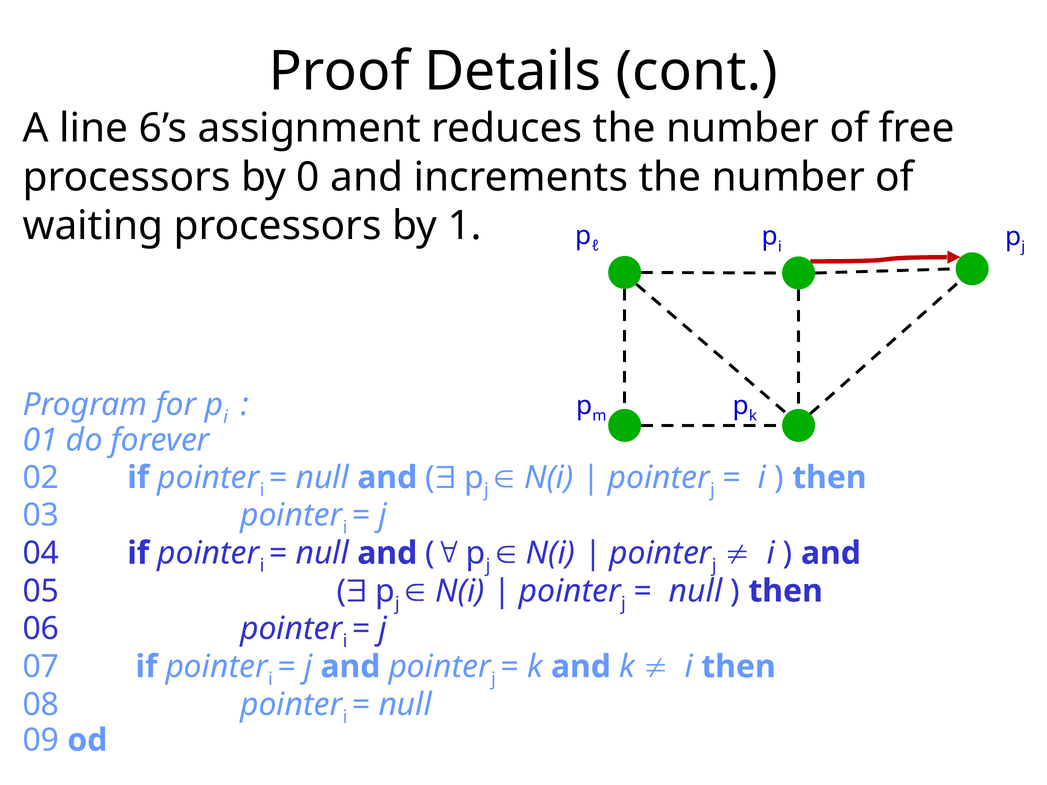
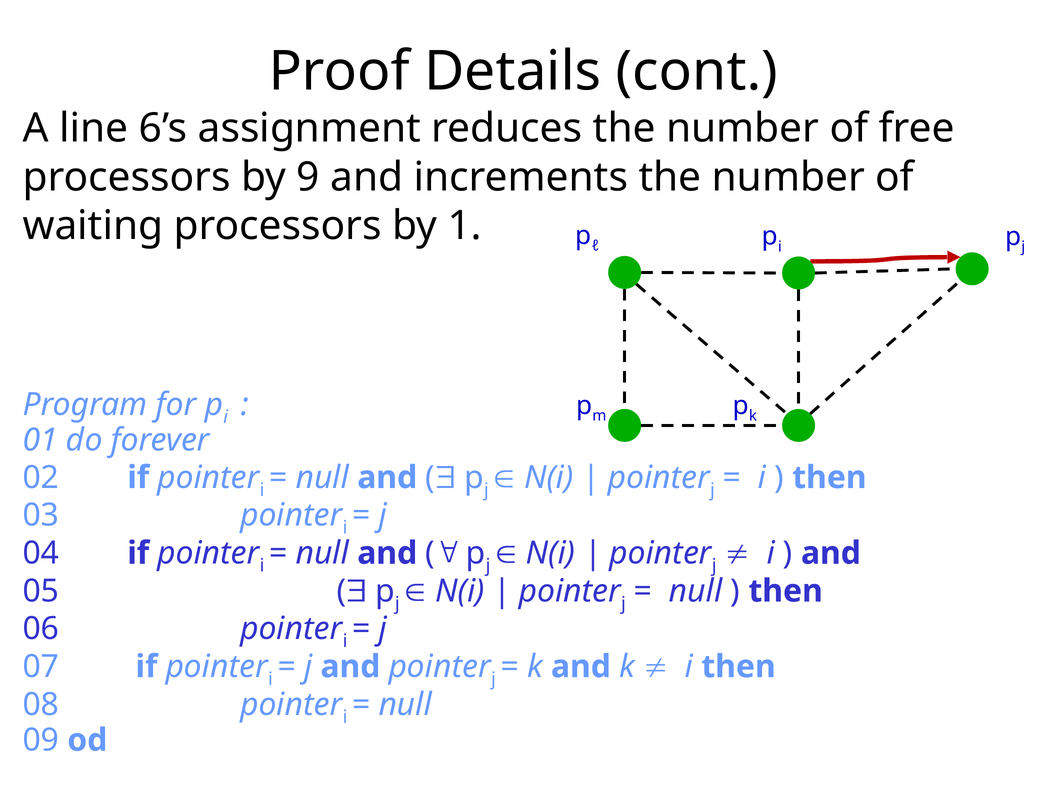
0: 0 -> 9 (308, 177)
